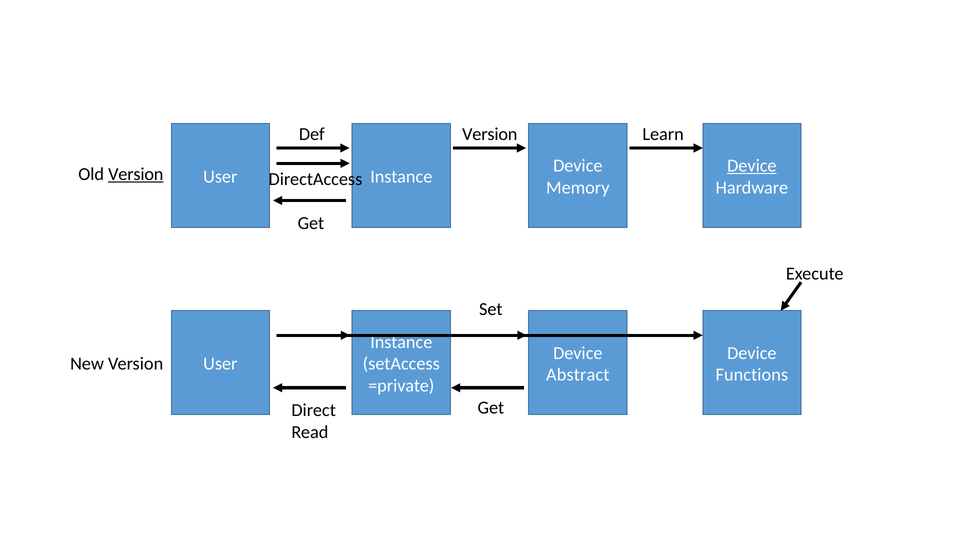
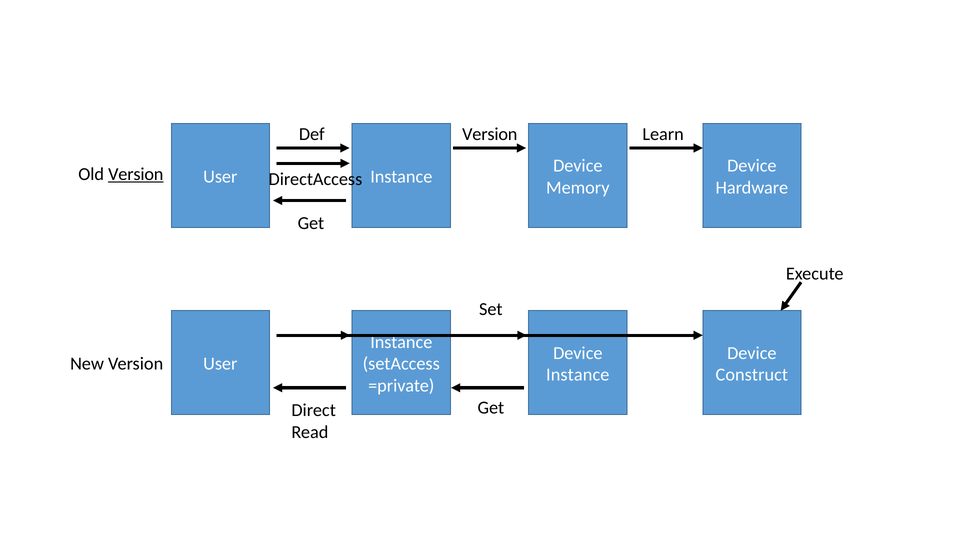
Device underline: present -> none (752, 166)
Abstract: Abstract -> Instance (578, 375)
Functions: Functions -> Construct (752, 375)
